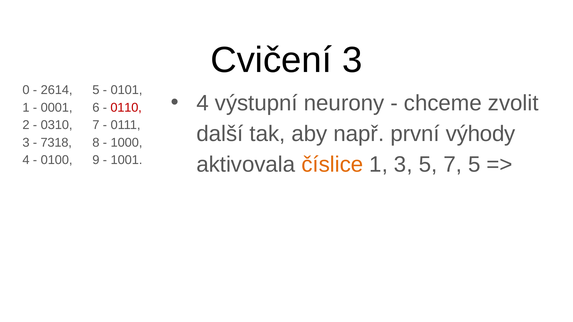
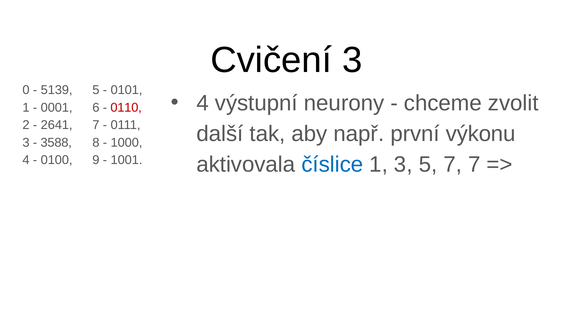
2614: 2614 -> 5139 (57, 90)
0310: 0310 -> 2641 (57, 125)
výhody: výhody -> výkonu (481, 134)
7318: 7318 -> 3588 (56, 143)
číslice colour: orange -> blue (332, 165)
7 5: 5 -> 7 (474, 165)
